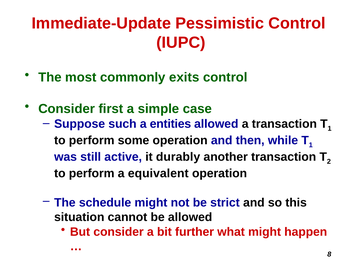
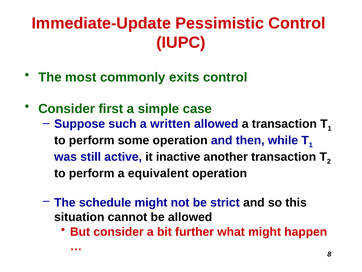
entities: entities -> written (170, 124)
durably: durably -> inactive (178, 157)
